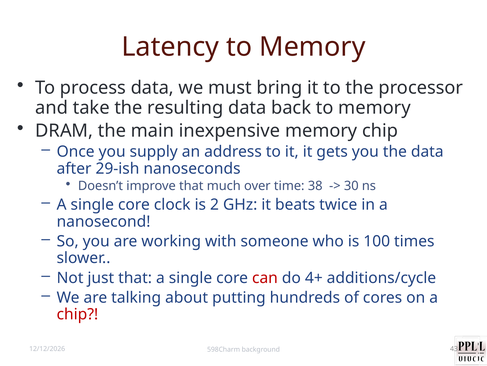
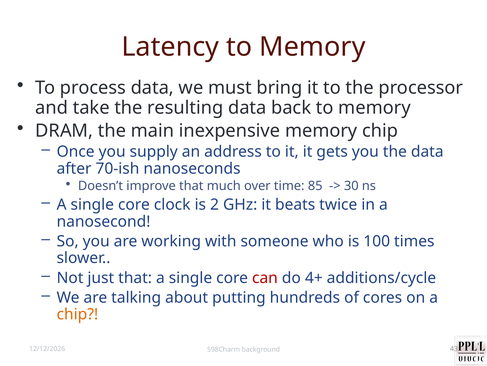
29-ish: 29-ish -> 70-ish (117, 168)
38: 38 -> 85 (315, 186)
chip colour: red -> orange (77, 314)
